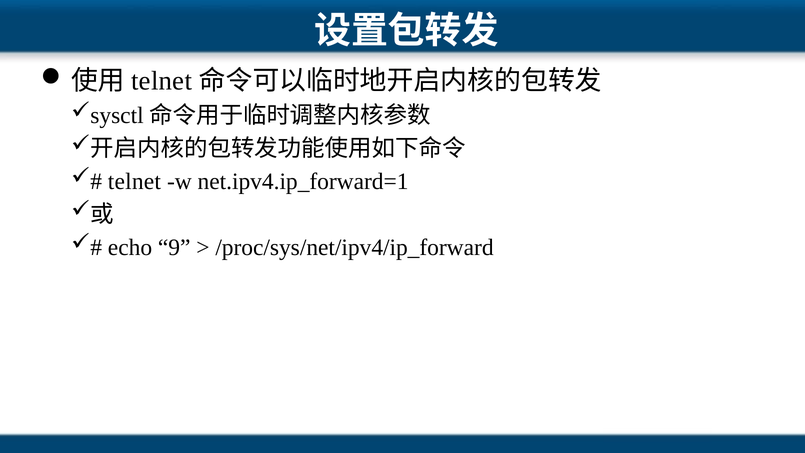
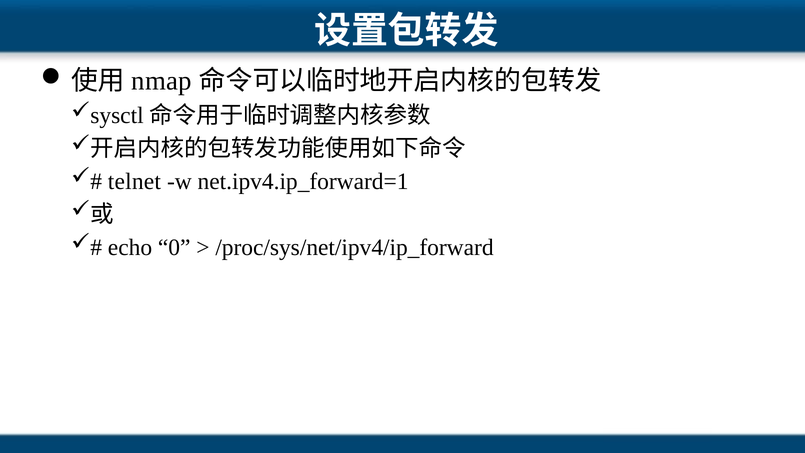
telnet: telnet -> nmap (162, 81)
9: 9 -> 0 (174, 247)
